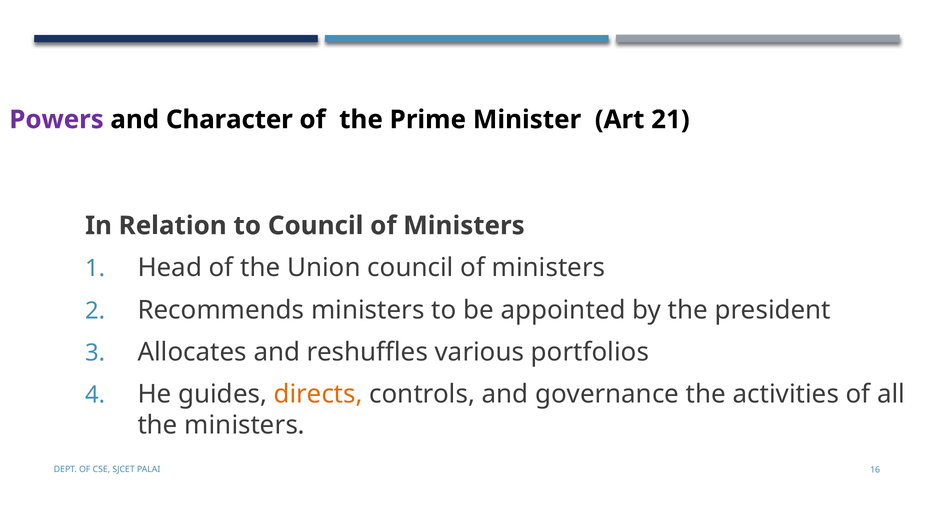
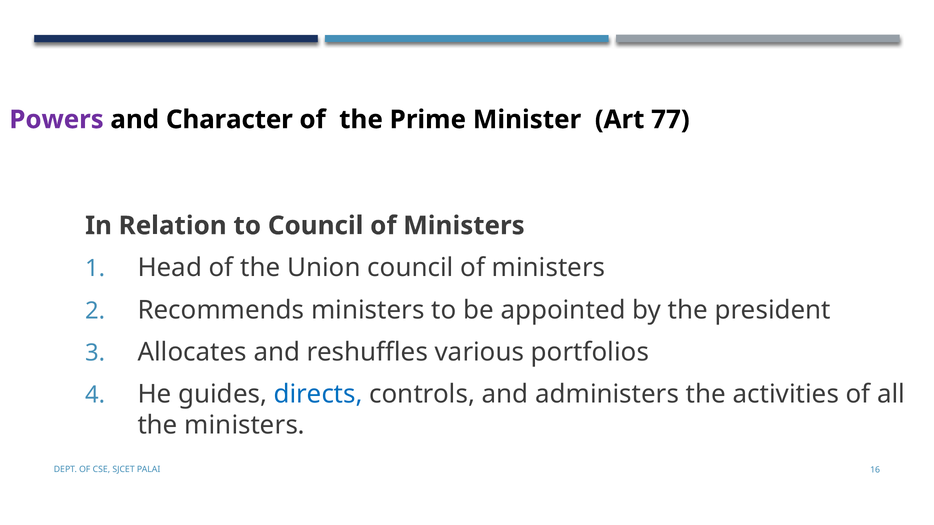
21: 21 -> 77 (670, 120)
directs colour: orange -> blue (318, 395)
governance: governance -> administers (607, 395)
